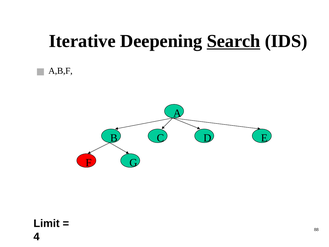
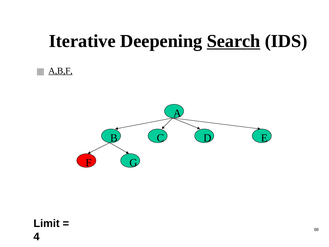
A,B,F underline: none -> present (61, 71)
